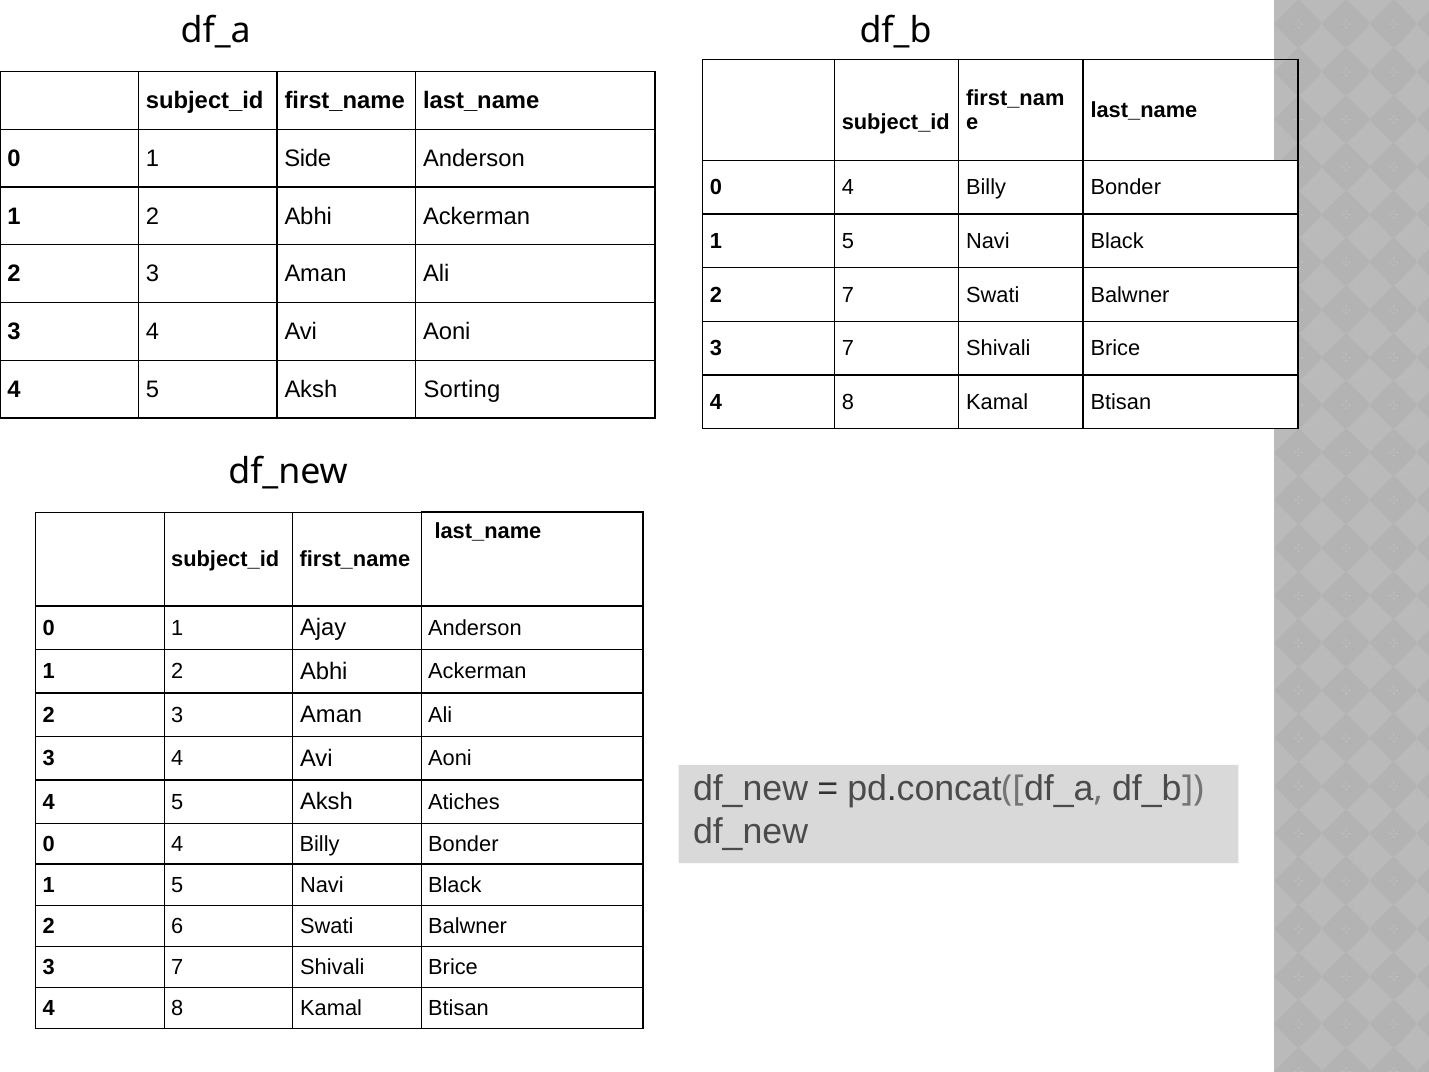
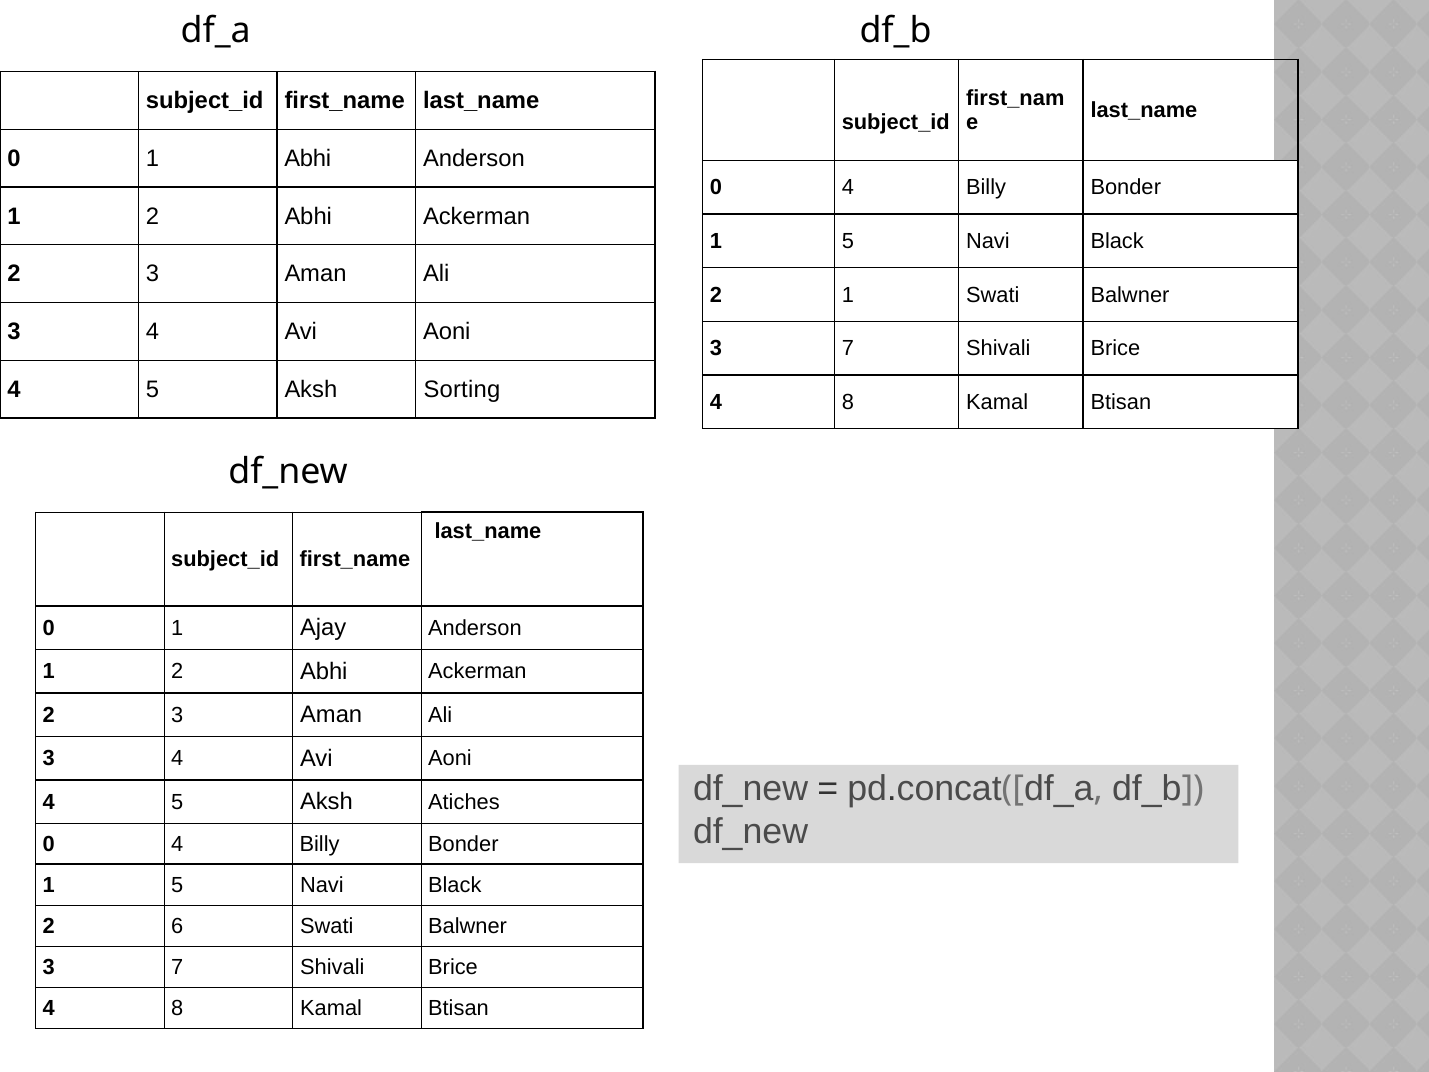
1 Side: Side -> Abhi (308, 159)
2 7: 7 -> 1 (848, 295)
